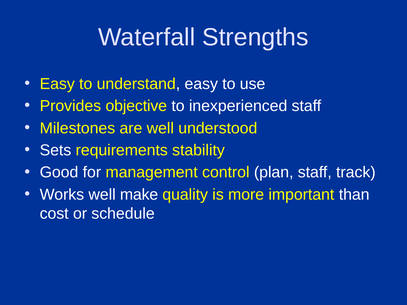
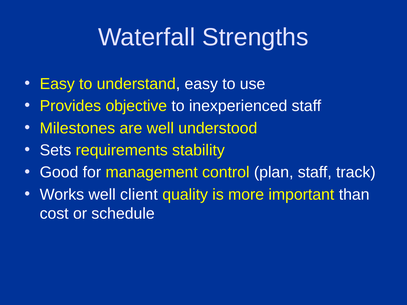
make: make -> client (139, 195)
